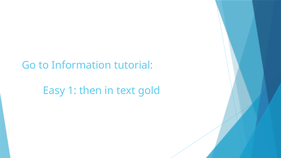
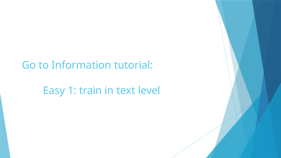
then: then -> train (91, 91)
gold: gold -> level (149, 91)
